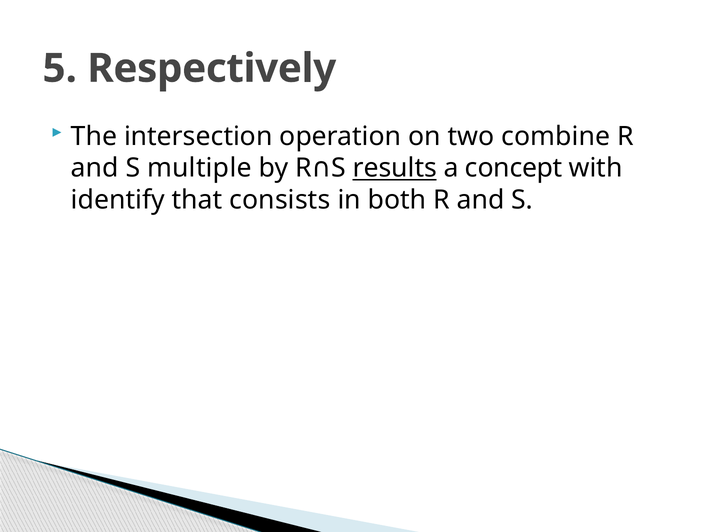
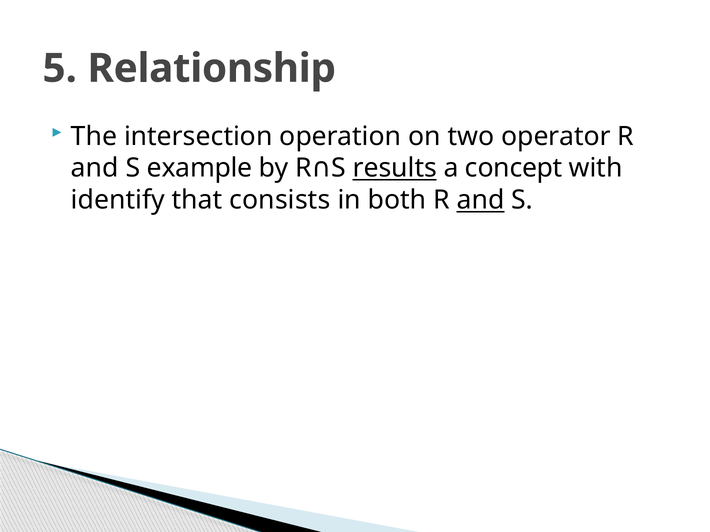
Respectively: Respectively -> Relationship (212, 69)
combine: combine -> operator (556, 136)
multiple: multiple -> example (200, 168)
and underline: none -> present (481, 200)
